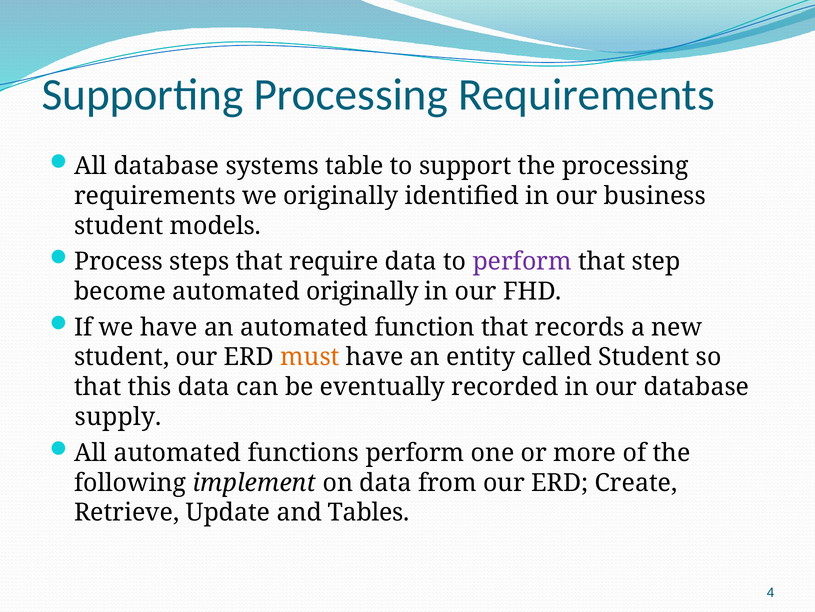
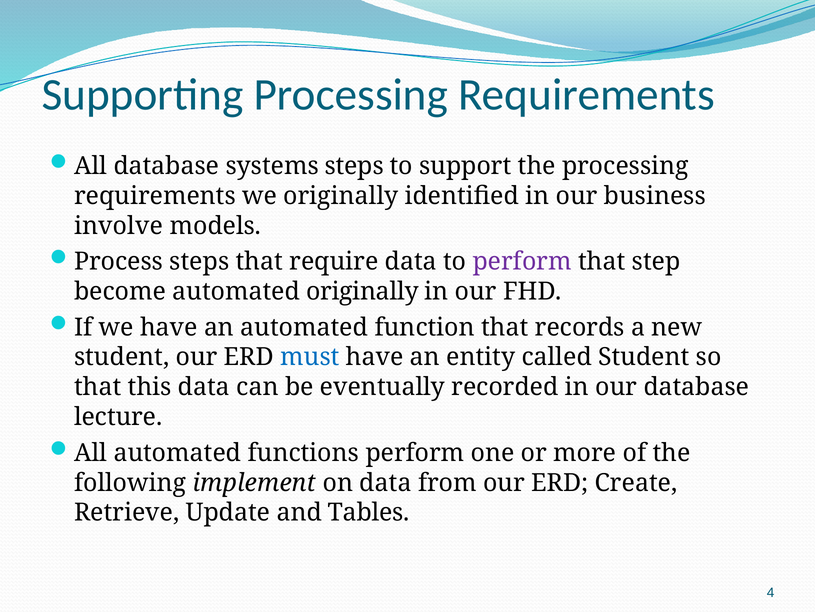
systems table: table -> steps (354, 166)
student: student -> involve (119, 226)
must colour: orange -> blue (310, 357)
supply: supply -> lecture (118, 417)
